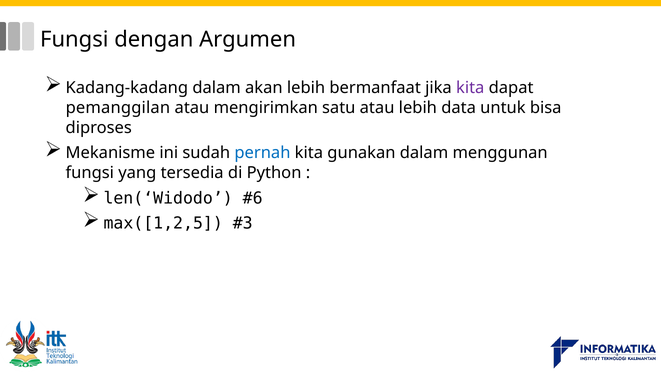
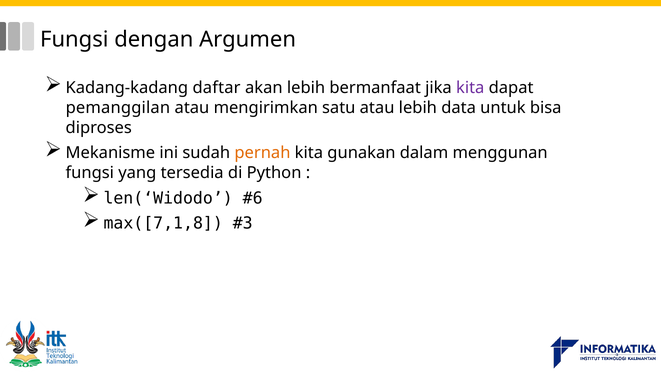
Kadang-kadang dalam: dalam -> daftar (217, 88)
pernah colour: blue -> orange (262, 153)
max([1,2,5: max([1,2,5 -> max([7,1,8 (163, 223)
